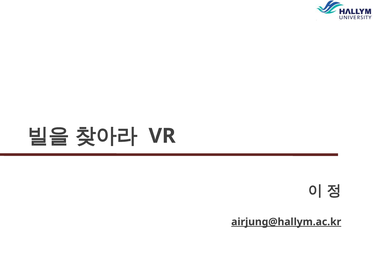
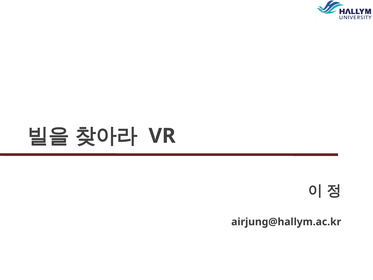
airjung@hallym.ac.kr underline: present -> none (286, 222)
